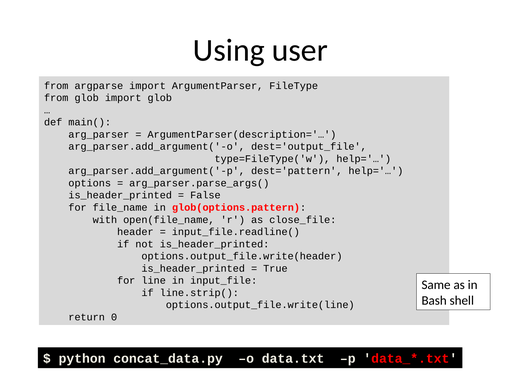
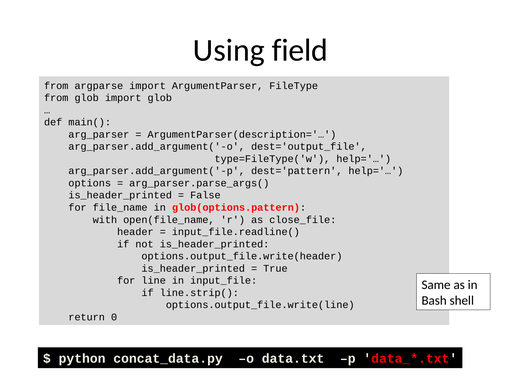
user: user -> field (300, 50)
